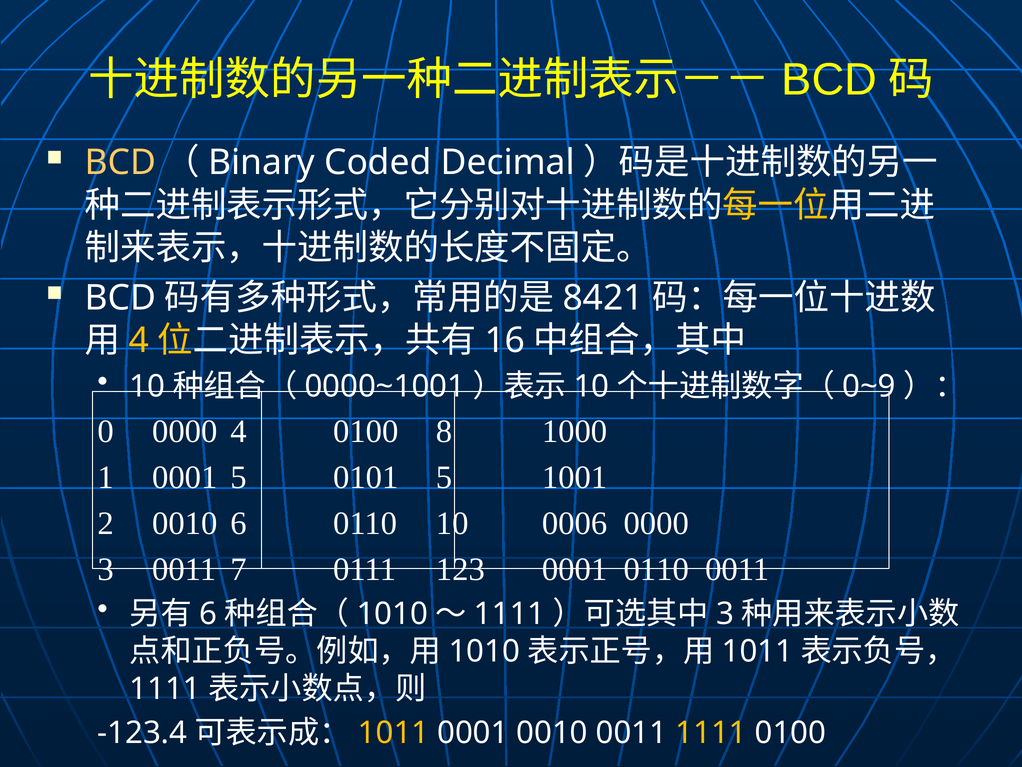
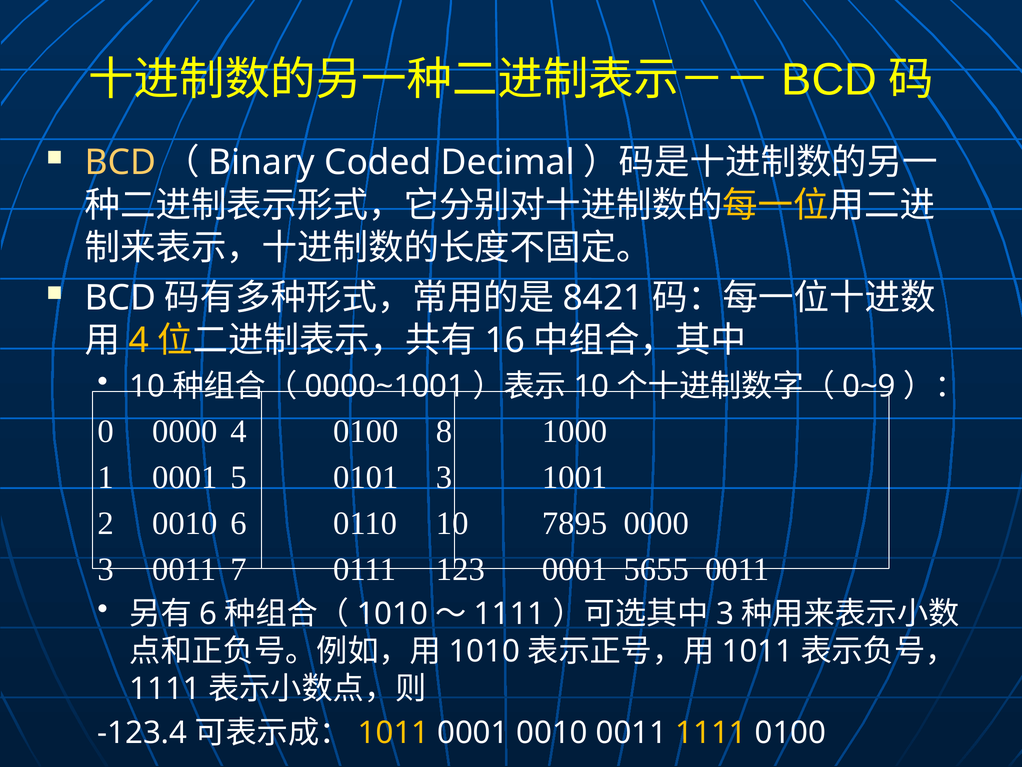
0101 5: 5 -> 3 (444, 477)
0006: 0006 -> 7895 (575, 523)
0001 0110: 0110 -> 5655 (656, 569)
